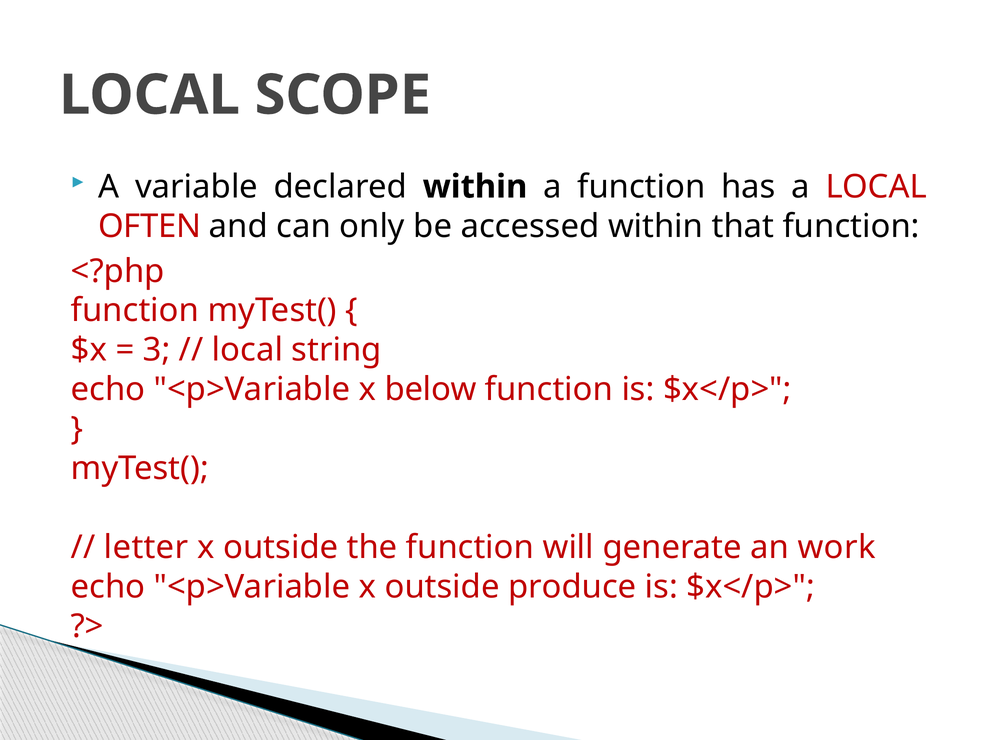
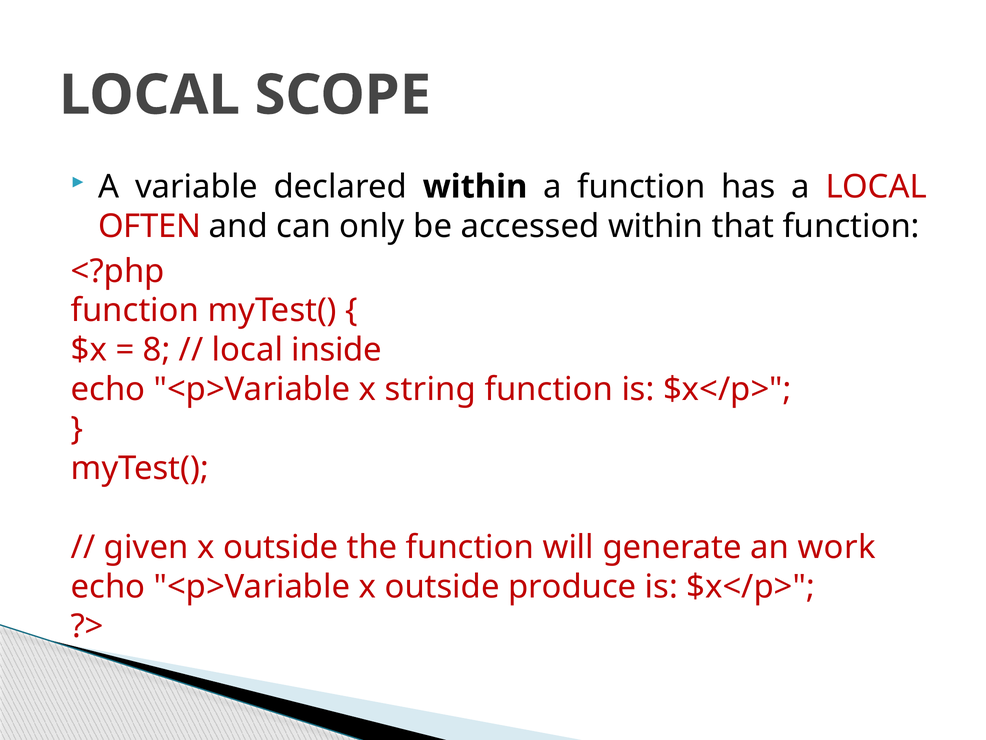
3: 3 -> 8 (157, 350)
string: string -> inside (337, 350)
below: below -> string (430, 389)
letter: letter -> given (146, 547)
